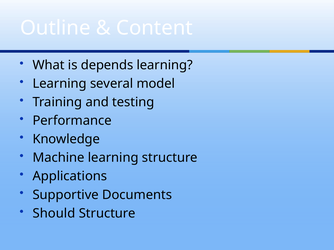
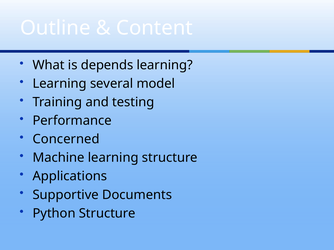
Knowledge: Knowledge -> Concerned (66, 139)
Should: Should -> Python (54, 214)
